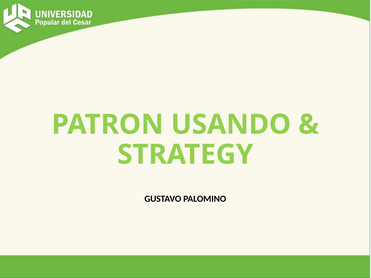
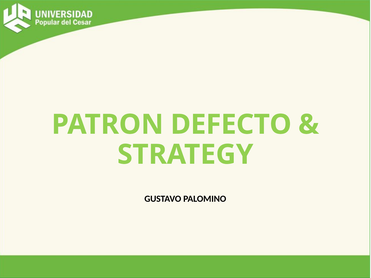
USANDO: USANDO -> DEFECTO (231, 125)
